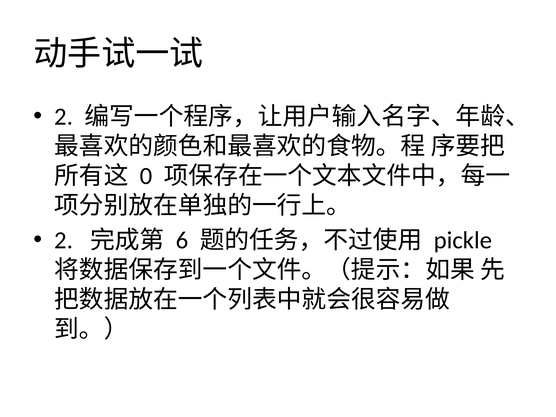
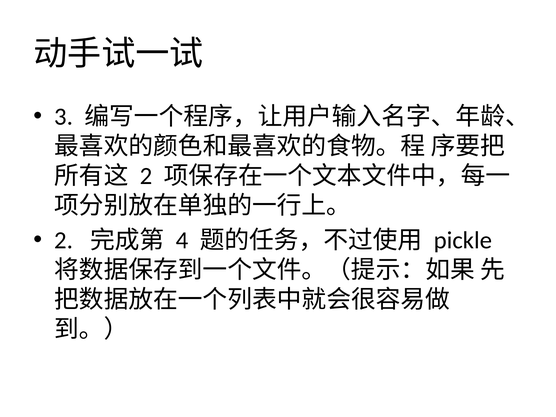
2: 2 -> 3 (64, 117)
0: 0 -> 2 (146, 176)
6: 6 -> 4 (182, 240)
